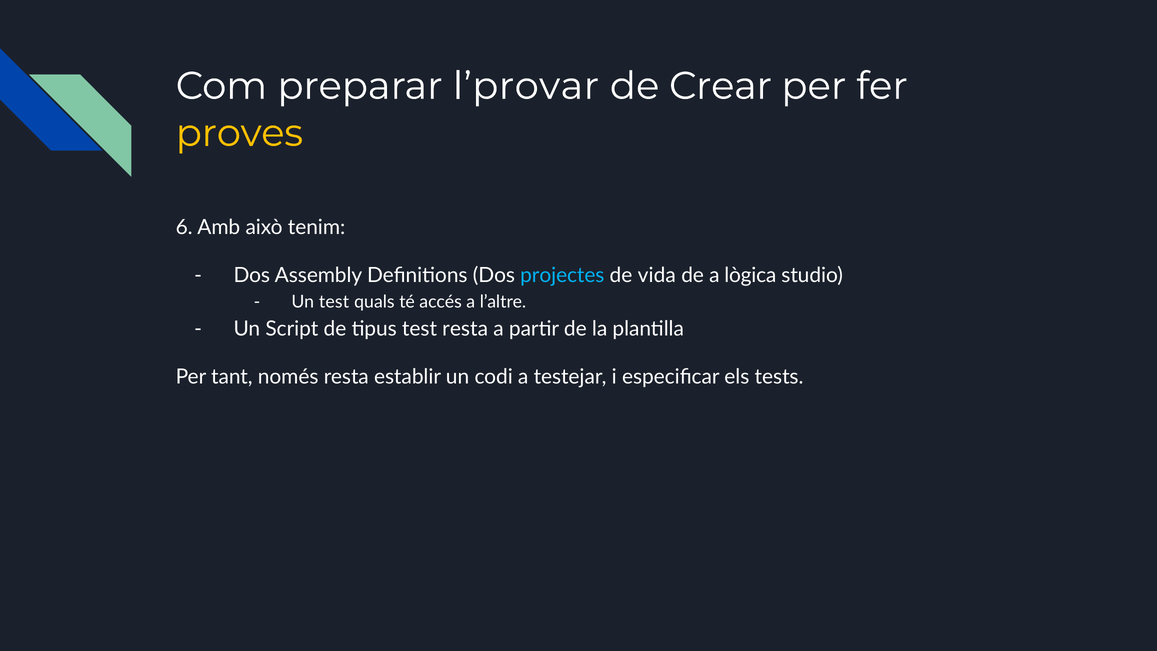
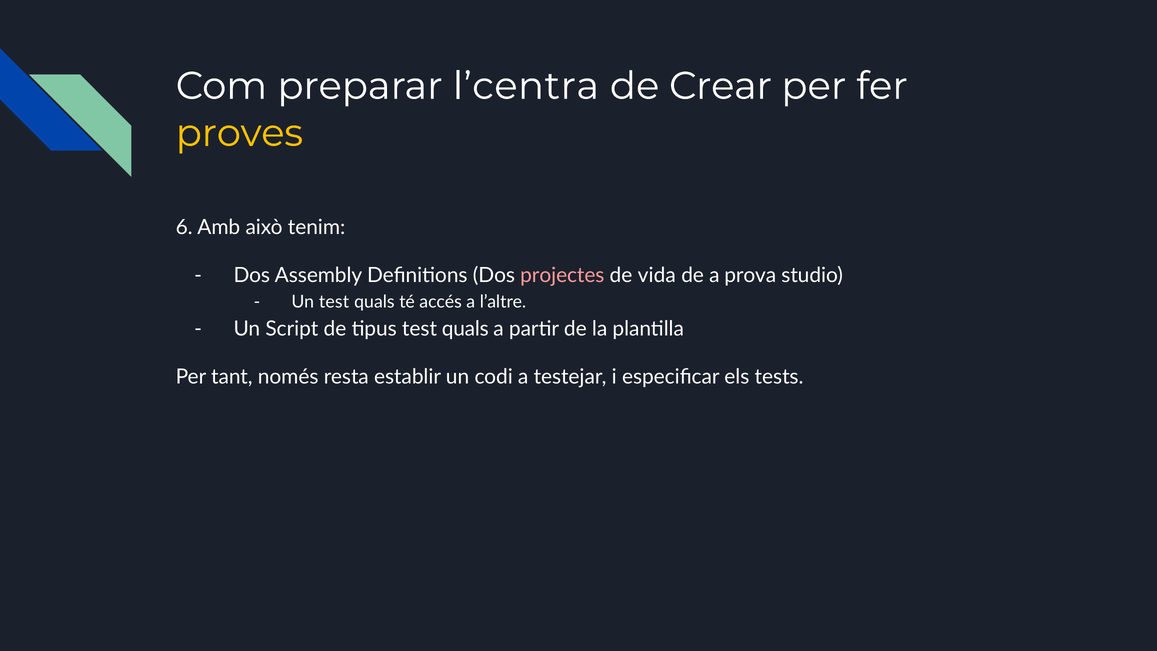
l’provar: l’provar -> l’centra (526, 86)
projectes colour: light blue -> pink (562, 275)
lògica: lògica -> prova (750, 275)
tipus test resta: resta -> quals (465, 329)
